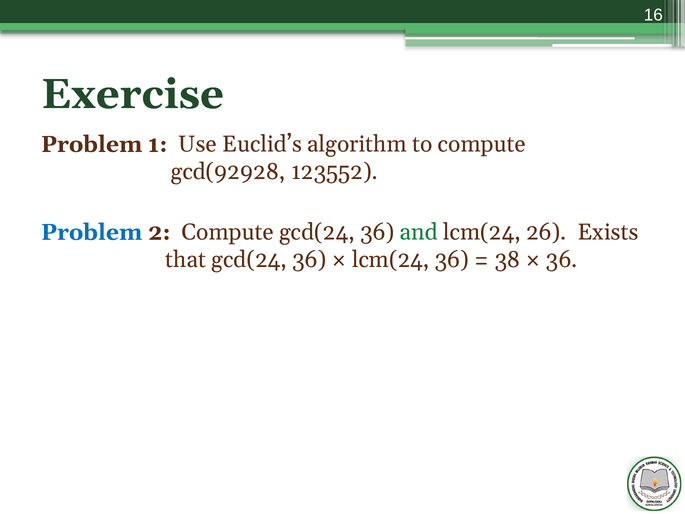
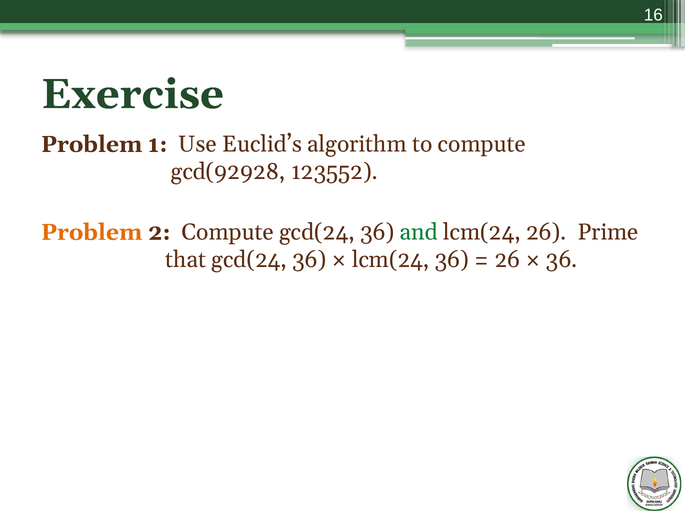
Problem colour: blue -> orange (92, 232)
Exists: Exists -> Prime (608, 232)
38: 38 -> 26 (507, 260)
